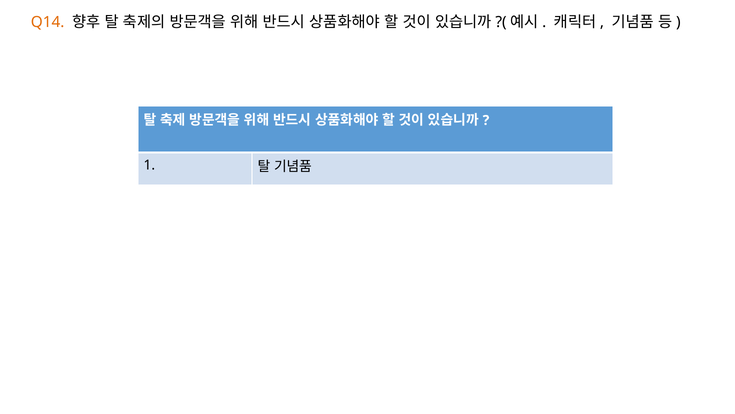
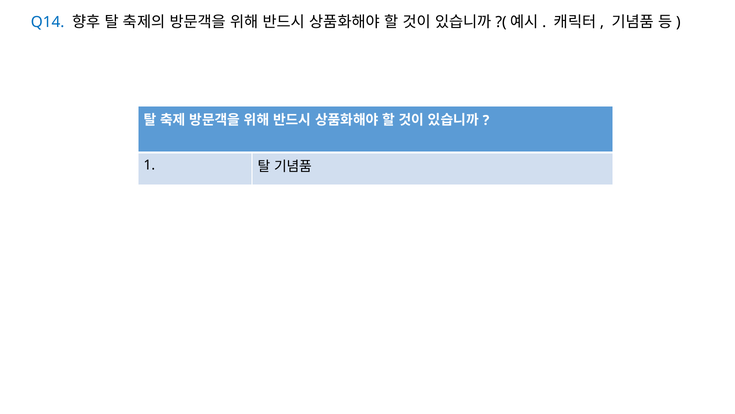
Q14 colour: orange -> blue (48, 22)
